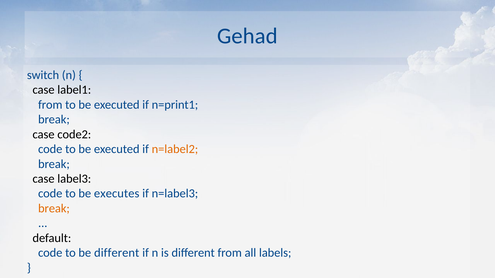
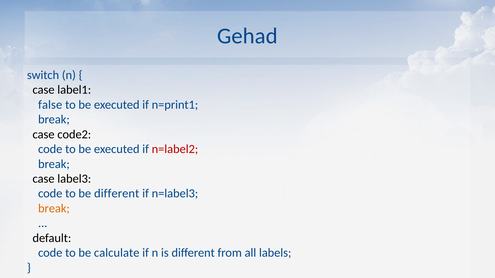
from: from -> false (50, 105)
n=label2 colour: orange -> red (175, 149)
be executes: executes -> different (117, 194)
be different: different -> calculate (117, 253)
